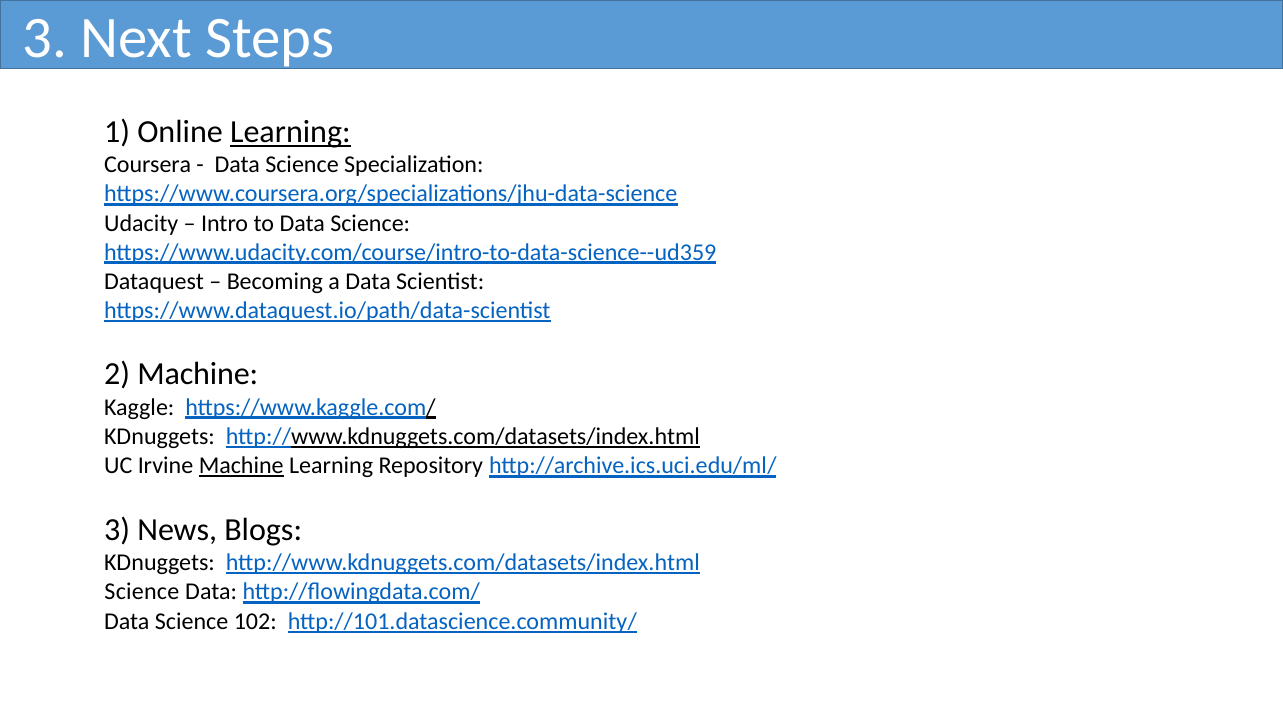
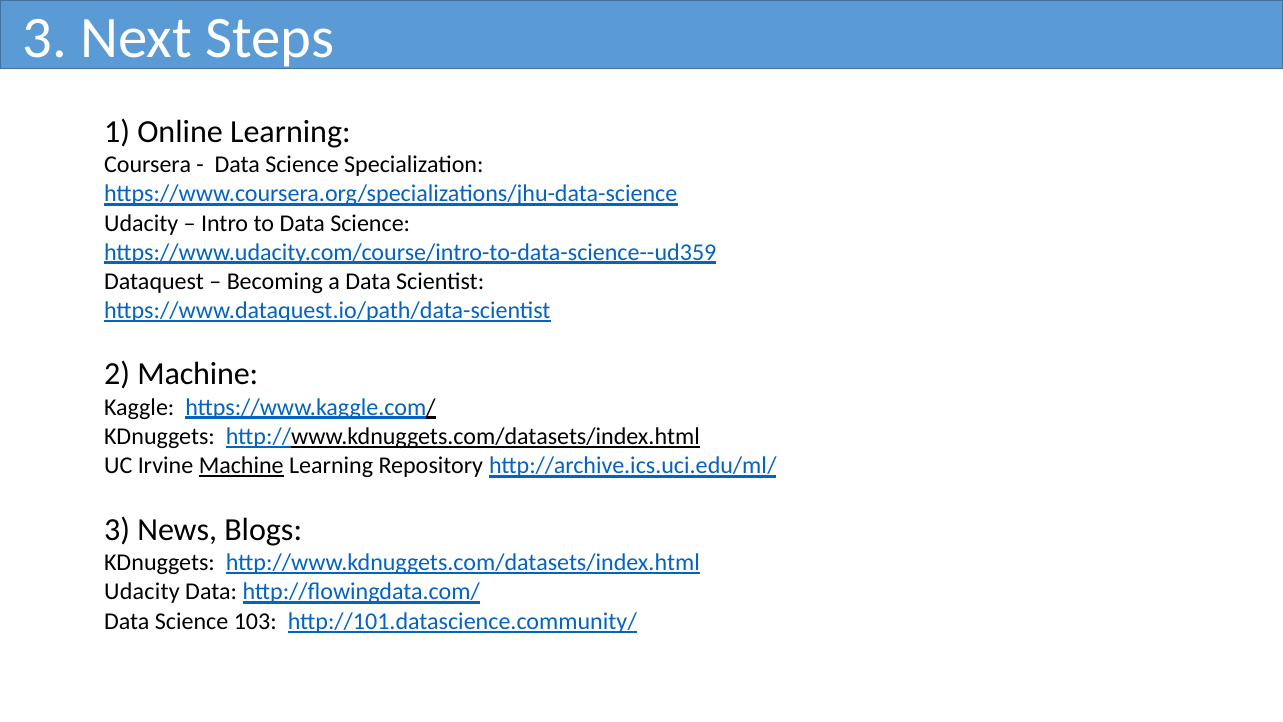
Learning underline: present -> none (290, 132)
Science: Science -> Udacity (142, 592)
102: 102 -> 103 (255, 621)
